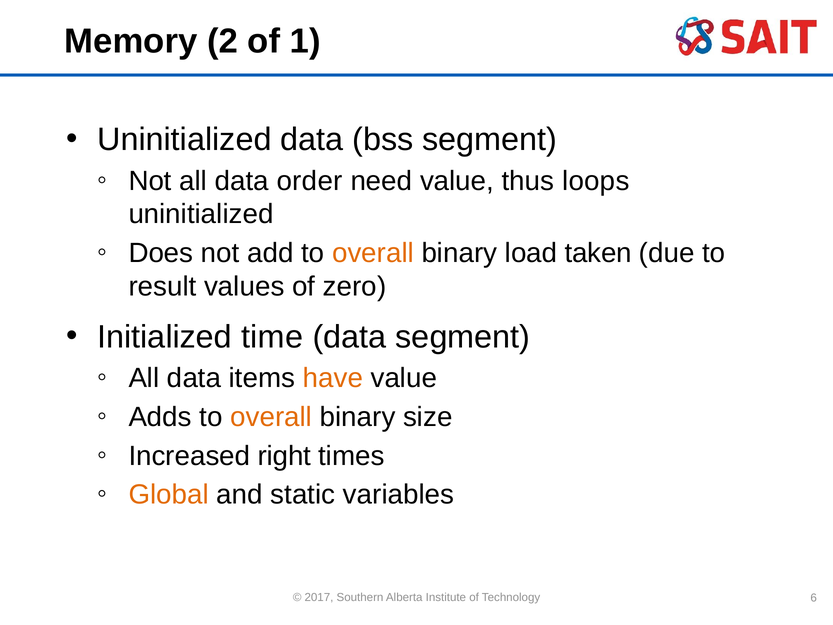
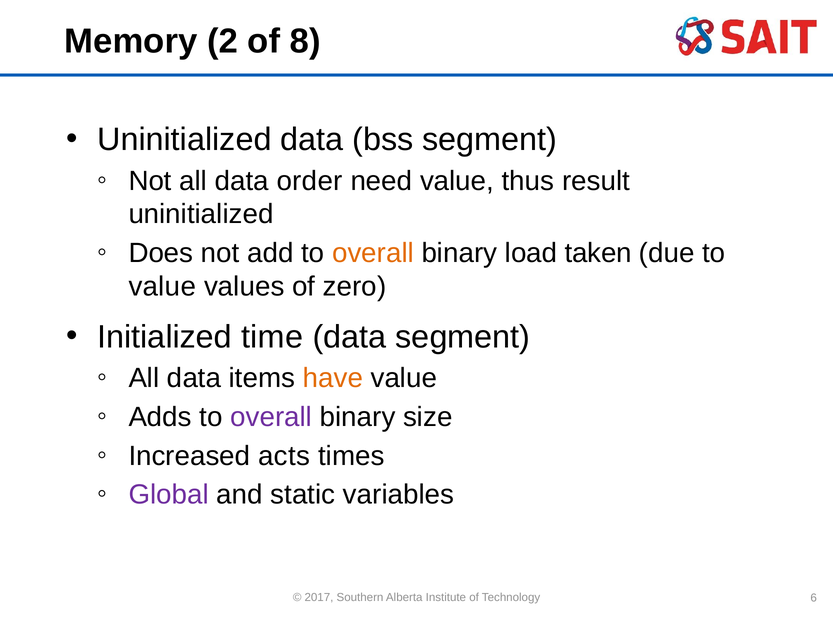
1: 1 -> 8 (305, 41)
loops: loops -> result (596, 181)
result: result -> value (162, 286)
overall colour: orange -> purple (271, 417)
right: right -> acts (284, 456)
Global colour: orange -> purple (169, 495)
